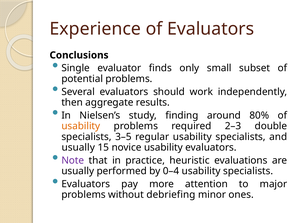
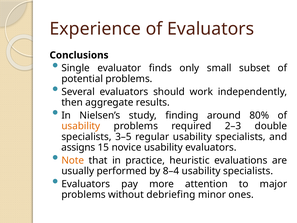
usually: usually -> assigns (78, 147)
Note colour: purple -> orange (73, 160)
0–4: 0–4 -> 8–4 (171, 171)
